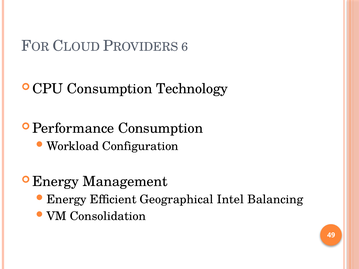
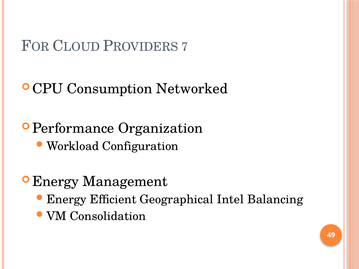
6: 6 -> 7 (185, 47)
Technology: Technology -> Networked (192, 89)
Consumption: Consumption -> Organization (161, 128)
